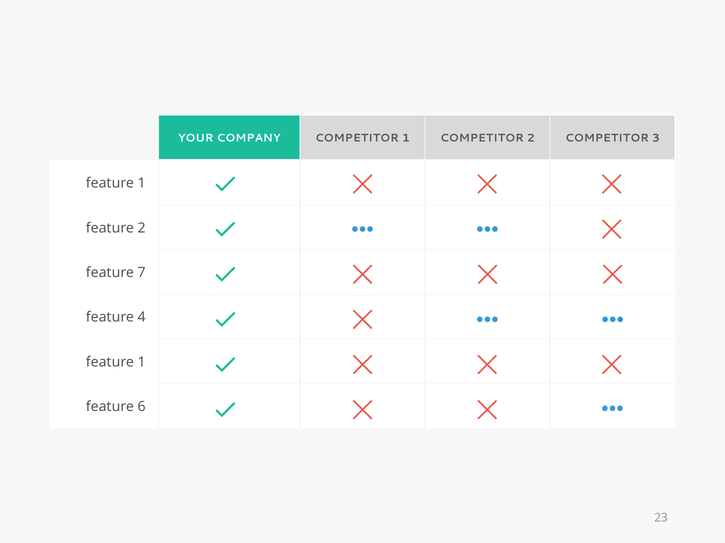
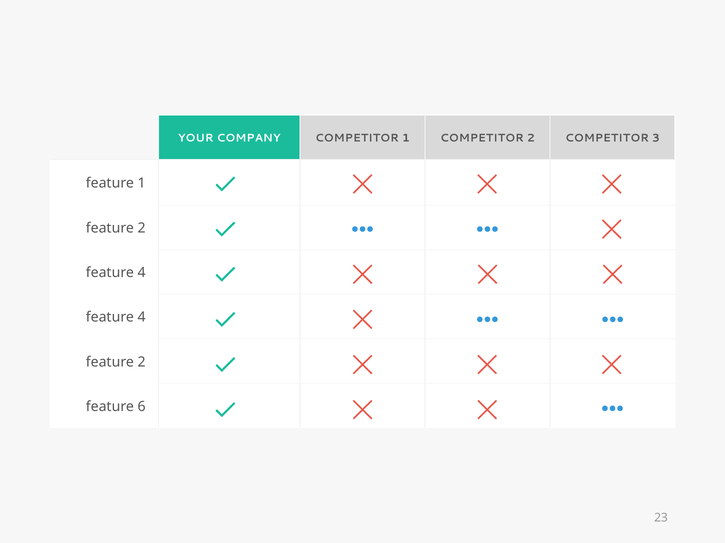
7: 7 -> 4 (142, 273)
1: 1 -> 2 (142, 362)
